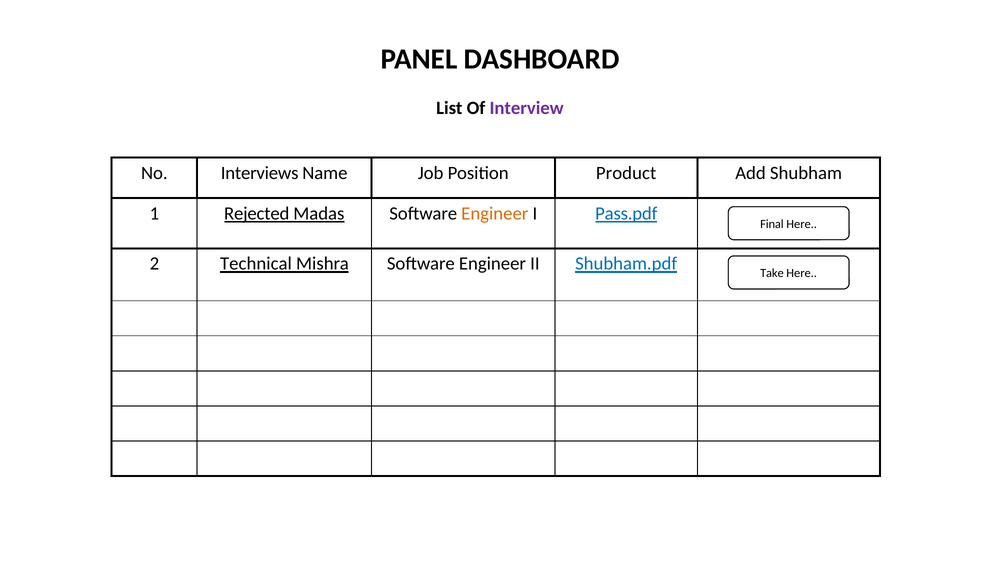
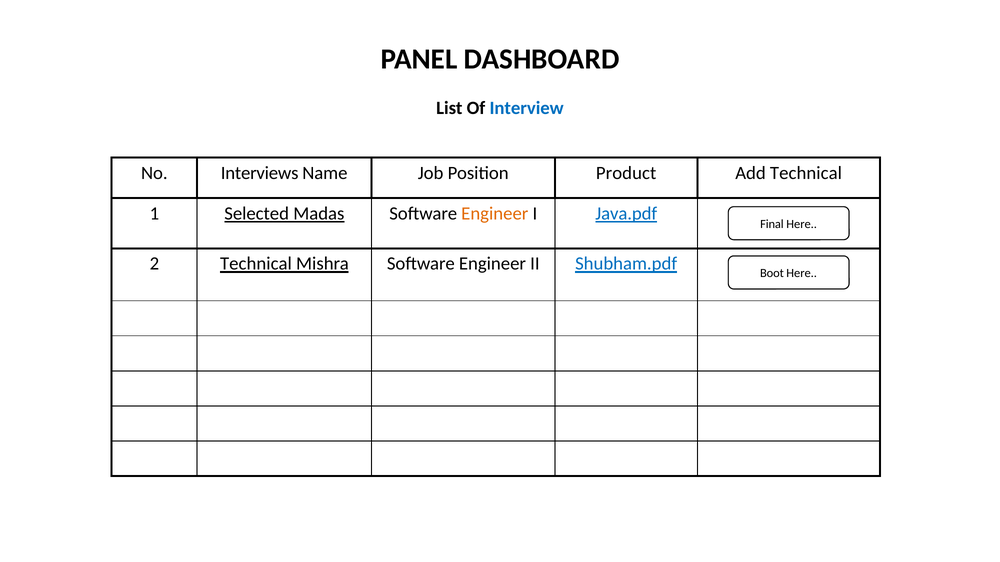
Interview colour: purple -> blue (527, 108)
Add Shubham: Shubham -> Technical (806, 173)
Rejected: Rejected -> Selected (257, 214)
Pass.pdf: Pass.pdf -> Java.pdf (626, 214)
Take: Take -> Boot (772, 274)
